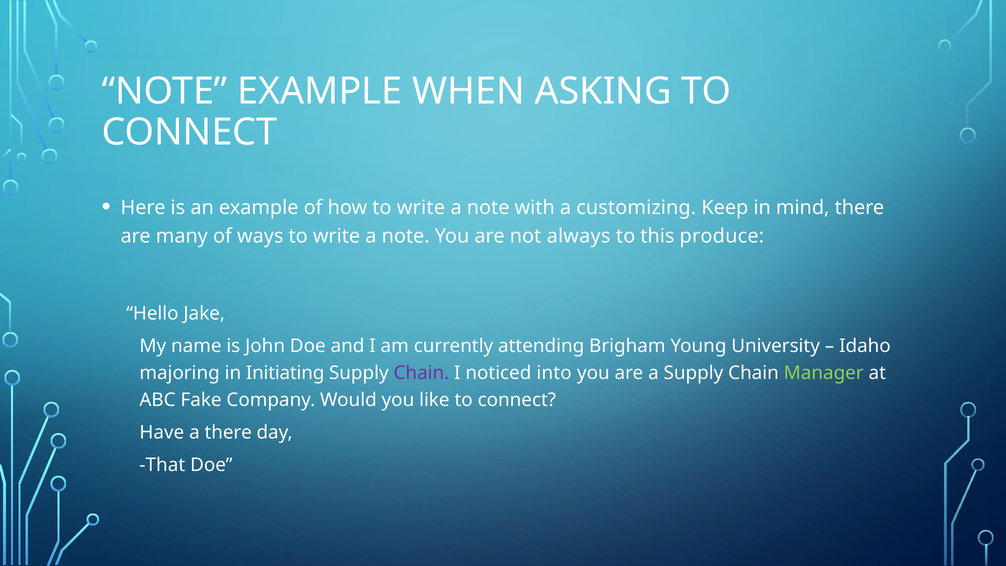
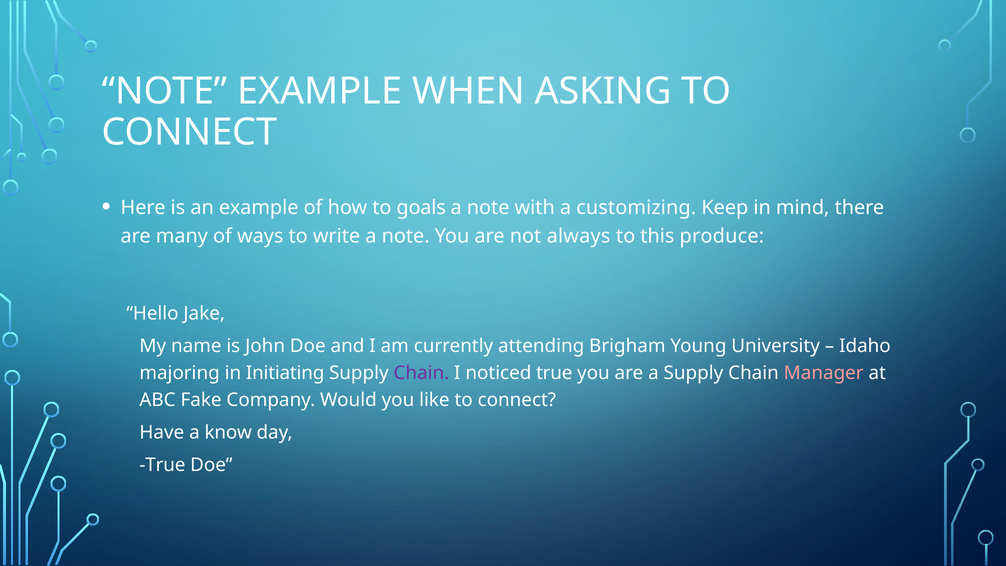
how to write: write -> goals (421, 207)
noticed into: into -> true (554, 373)
Manager colour: light green -> pink (824, 373)
a there: there -> know (228, 432)
That: That -> True (162, 465)
